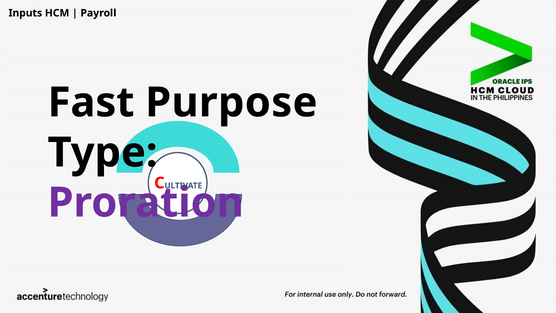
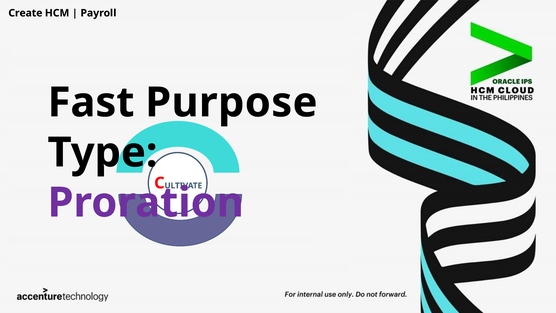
Inputs: Inputs -> Create (25, 13)
